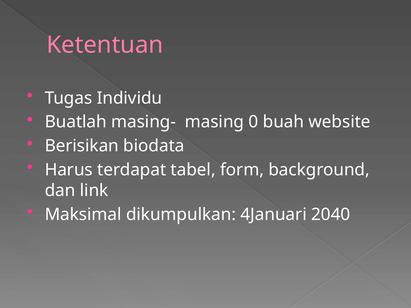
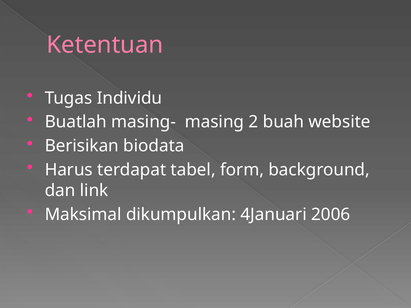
0: 0 -> 2 (254, 122)
2040: 2040 -> 2006 (331, 215)
